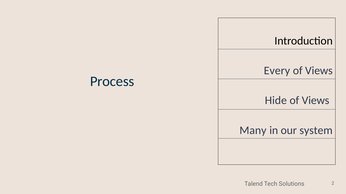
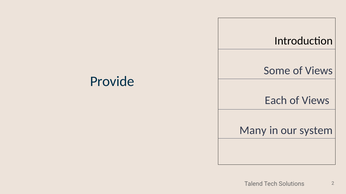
Every: Every -> Some (277, 71)
Process: Process -> Provide (112, 82)
Hide: Hide -> Each (276, 101)
